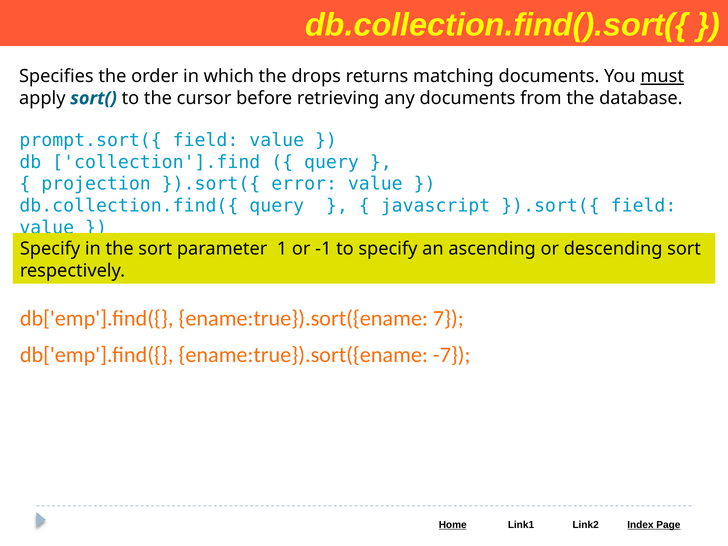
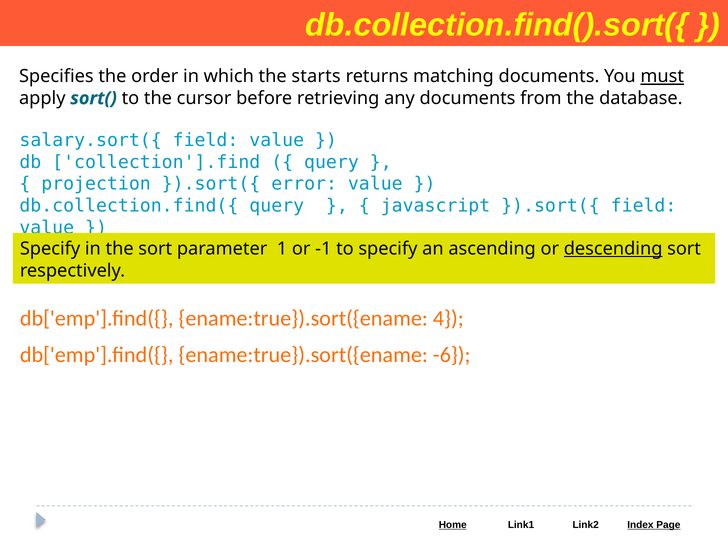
drops: drops -> starts (316, 76)
prompt.sort({: prompt.sort({ -> salary.sort({ (91, 140)
descending underline: none -> present (613, 249)
7: 7 -> 4 (448, 319)
-7: -7 -> -6 (452, 355)
